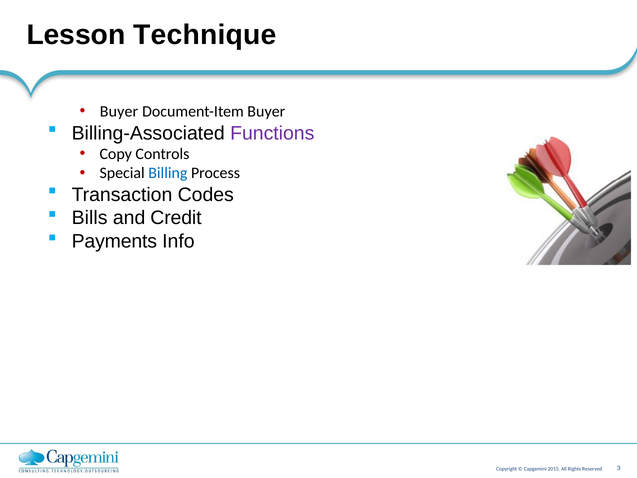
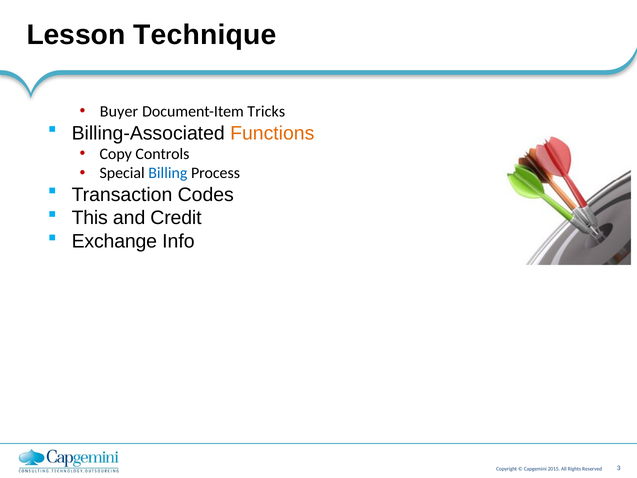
Document-Item Buyer: Buyer -> Tricks (266, 112)
Functions colour: purple -> orange (272, 133)
Bills: Bills -> This (90, 218)
Payments: Payments -> Exchange (114, 241)
